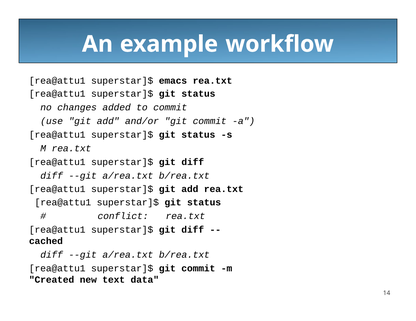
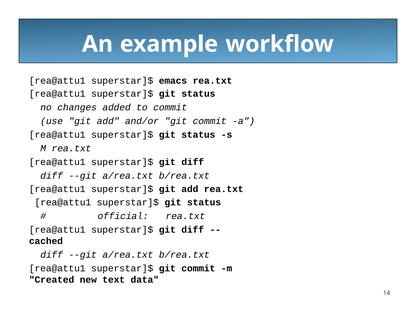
conflict: conflict -> official (123, 216)
